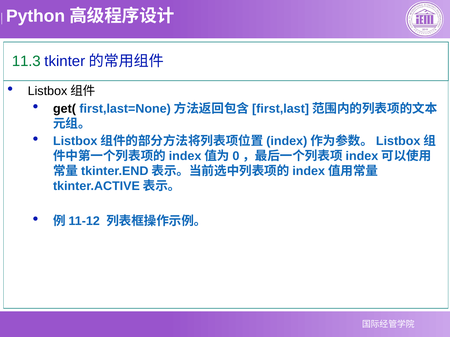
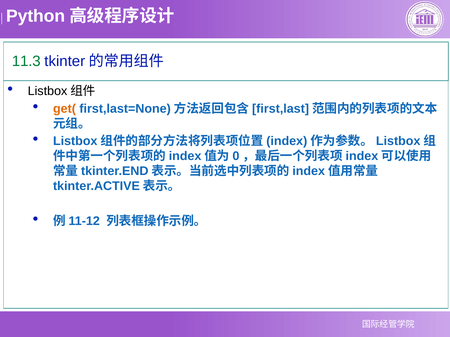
get( colour: black -> orange (64, 109)
